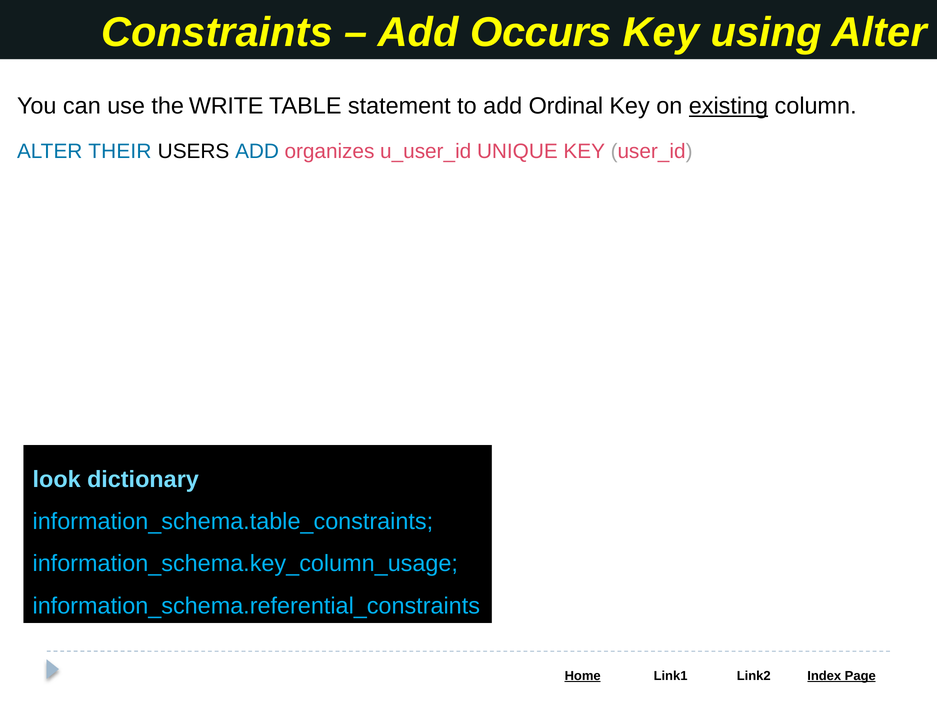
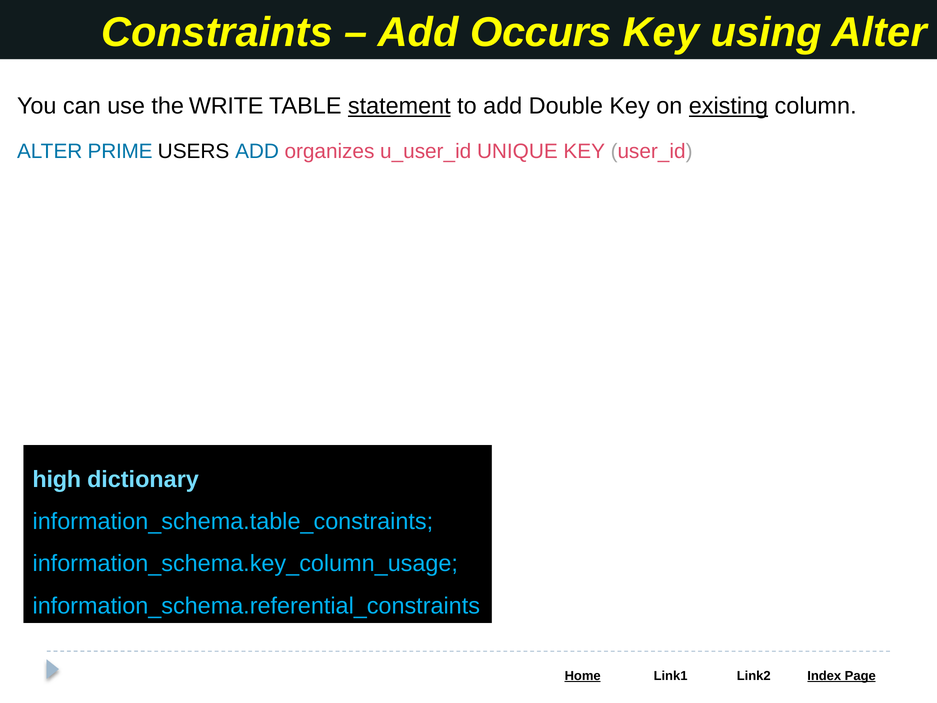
statement underline: none -> present (399, 106)
Ordinal: Ordinal -> Double (566, 106)
THEIR: THEIR -> PRIME (120, 151)
look: look -> high (57, 479)
